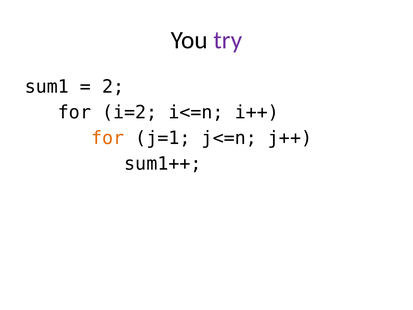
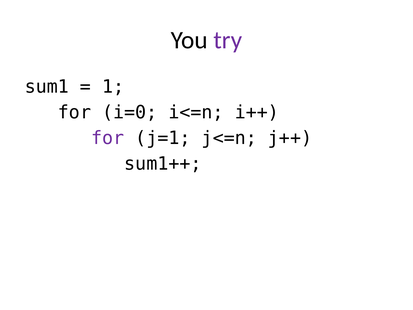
2: 2 -> 1 (113, 87)
i=2: i=2 -> i=0 (130, 112)
for colour: orange -> purple (108, 138)
